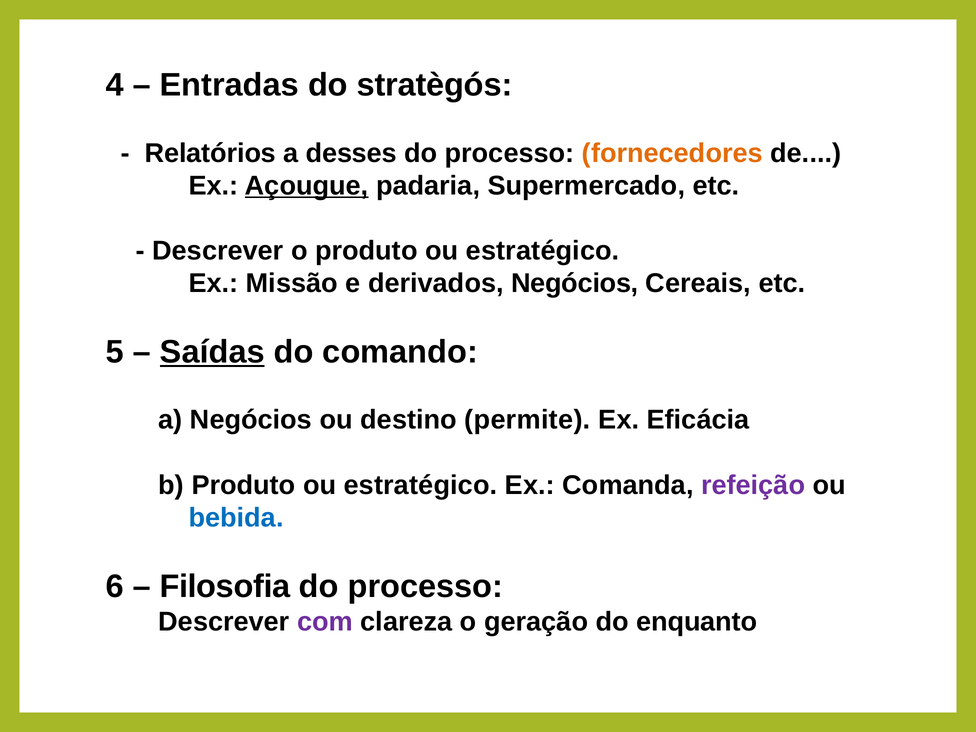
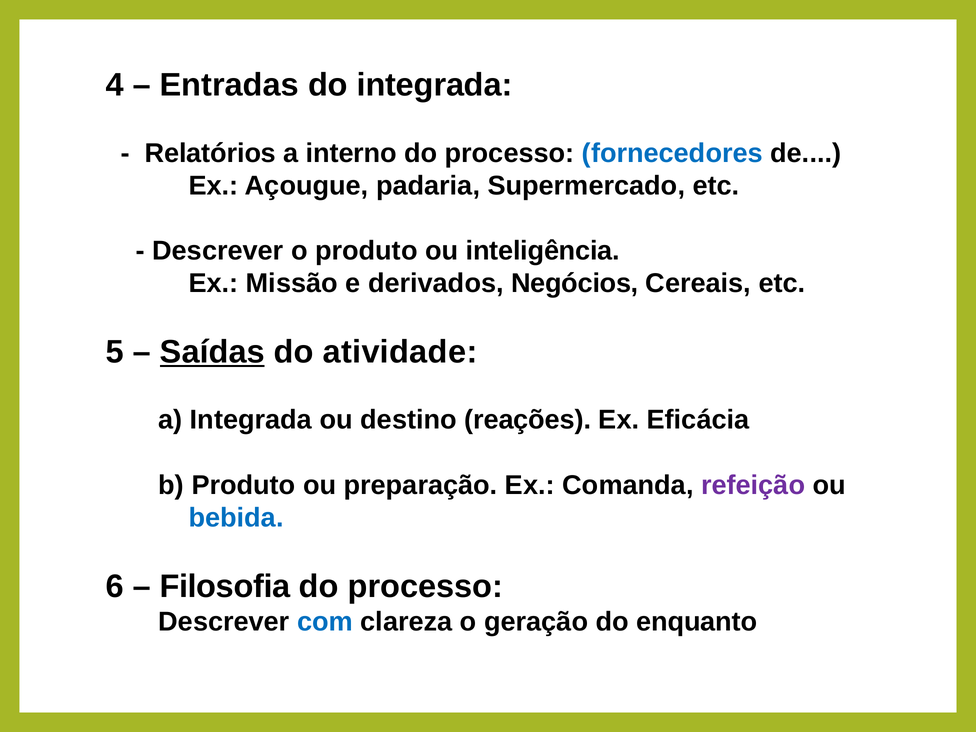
do stratègós: stratègós -> integrada (435, 85)
desses: desses -> interno (351, 153)
fornecedores colour: orange -> blue (672, 153)
Açougue underline: present -> none (307, 186)
o produto ou estratégico: estratégico -> inteligência (543, 251)
comando: comando -> atividade (400, 352)
a Negócios: Negócios -> Integrada (251, 420)
permite: permite -> reações (528, 420)
b Produto ou estratégico: estratégico -> preparação (421, 485)
com colour: purple -> blue (325, 622)
